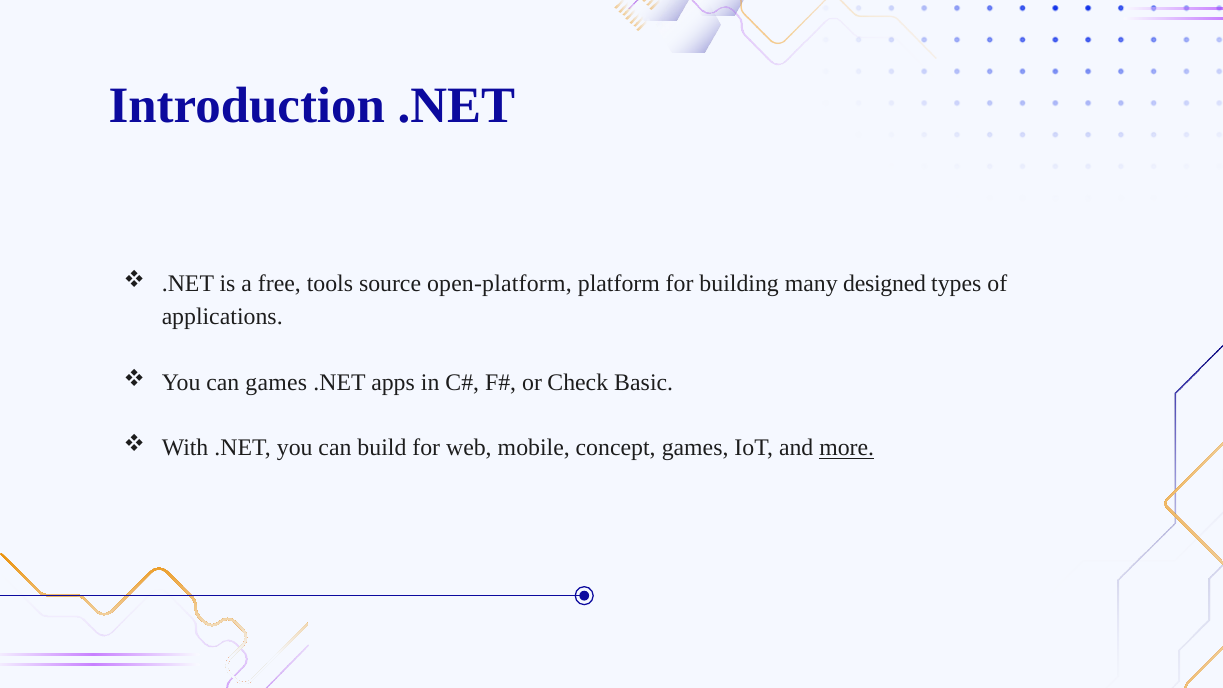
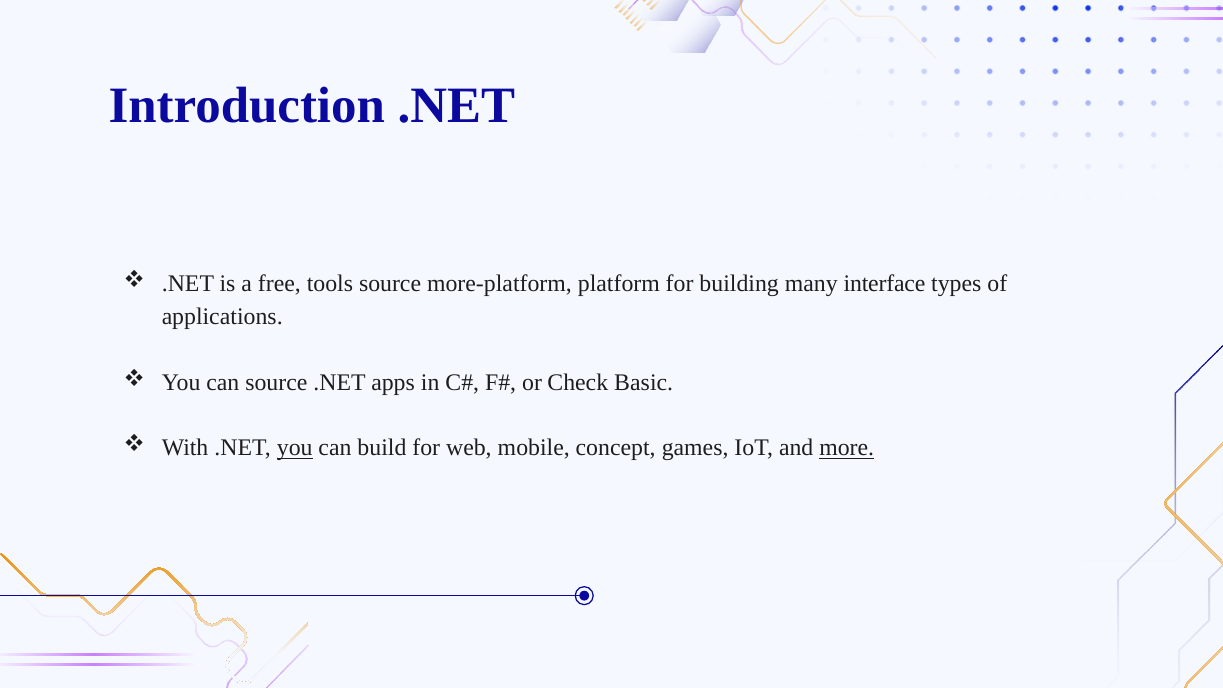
open-platform: open-platform -> more-platform (499, 284)
designed: designed -> interface (885, 284)
can games: games -> source (276, 382)
you underline: none -> present (295, 448)
